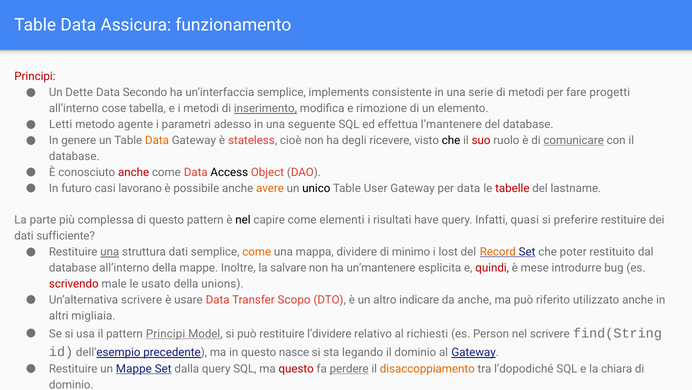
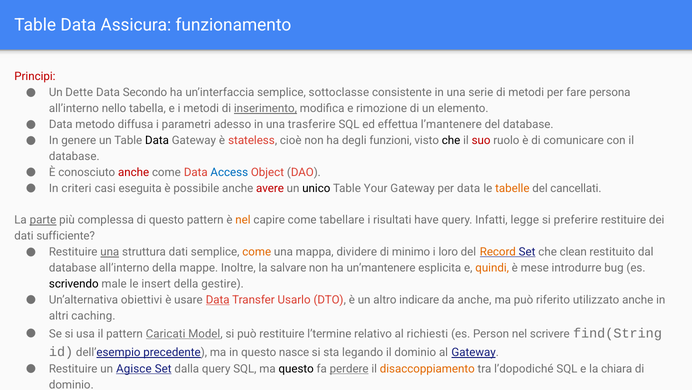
implements: implements -> sottoclasse (339, 92)
progetti: progetti -> persona (610, 92)
cose: cose -> nello (114, 108)
Letti: Letti -> Data (61, 124)
agente: agente -> diffusa (135, 124)
seguente: seguente -> trasferire (312, 124)
Data colour: orange -> black (157, 140)
ricevere: ricevere -> funzioni (391, 140)
comunicare underline: present -> none (574, 140)
Access colour: black -> blue (229, 172)
futuro: futuro -> criteri (76, 188)
lavorano: lavorano -> eseguita (140, 188)
avere colour: orange -> red (270, 188)
User: User -> Your (376, 188)
tabelle colour: red -> orange (512, 188)
lastname: lastname -> cancellati (576, 188)
parte underline: none -> present (43, 220)
nel colour: black -> orange (243, 220)
elementi: elementi -> tabellare (342, 220)
quasi: quasi -> legge (525, 220)
lost: lost -> loro (448, 252)
poter: poter -> clean (573, 252)
quindi colour: red -> orange (492, 267)
scrivendo colour: red -> black (74, 283)
usato: usato -> insert (156, 283)
unions: unions -> gestire (223, 283)
Un’alternativa scrivere: scrivere -> obiettivi (142, 299)
Data underline: none -> present (218, 299)
Scopo: Scopo -> Usarlo (294, 299)
migliaia: migliaia -> caching (93, 315)
pattern Principi: Principi -> Caricati (166, 333)
l’dividere: l’dividere -> l’termine (329, 333)
un Mappe: Mappe -> Agisce (134, 368)
questo colour: red -> black (296, 368)
